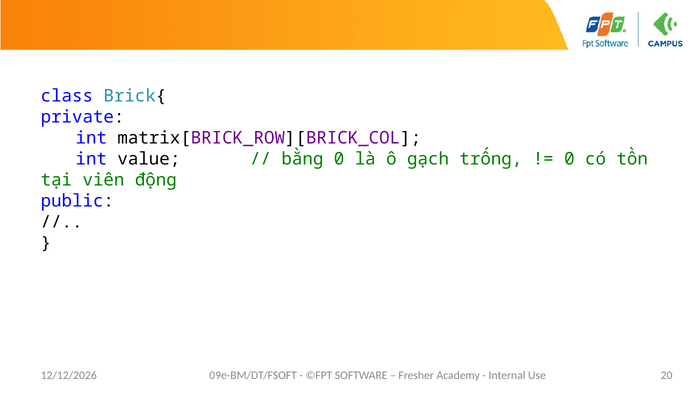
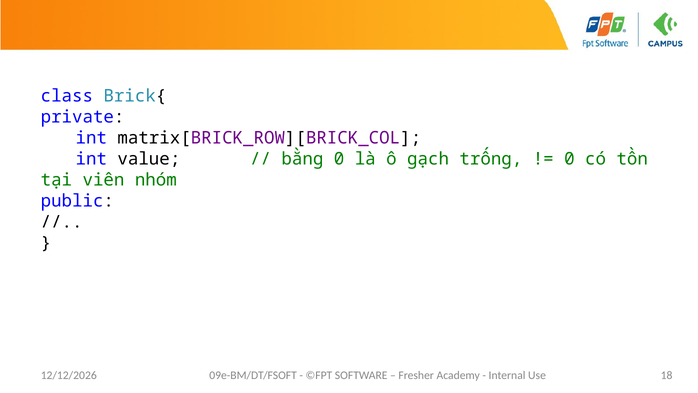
động: động -> nhóm (156, 180)
20: 20 -> 18 (667, 375)
